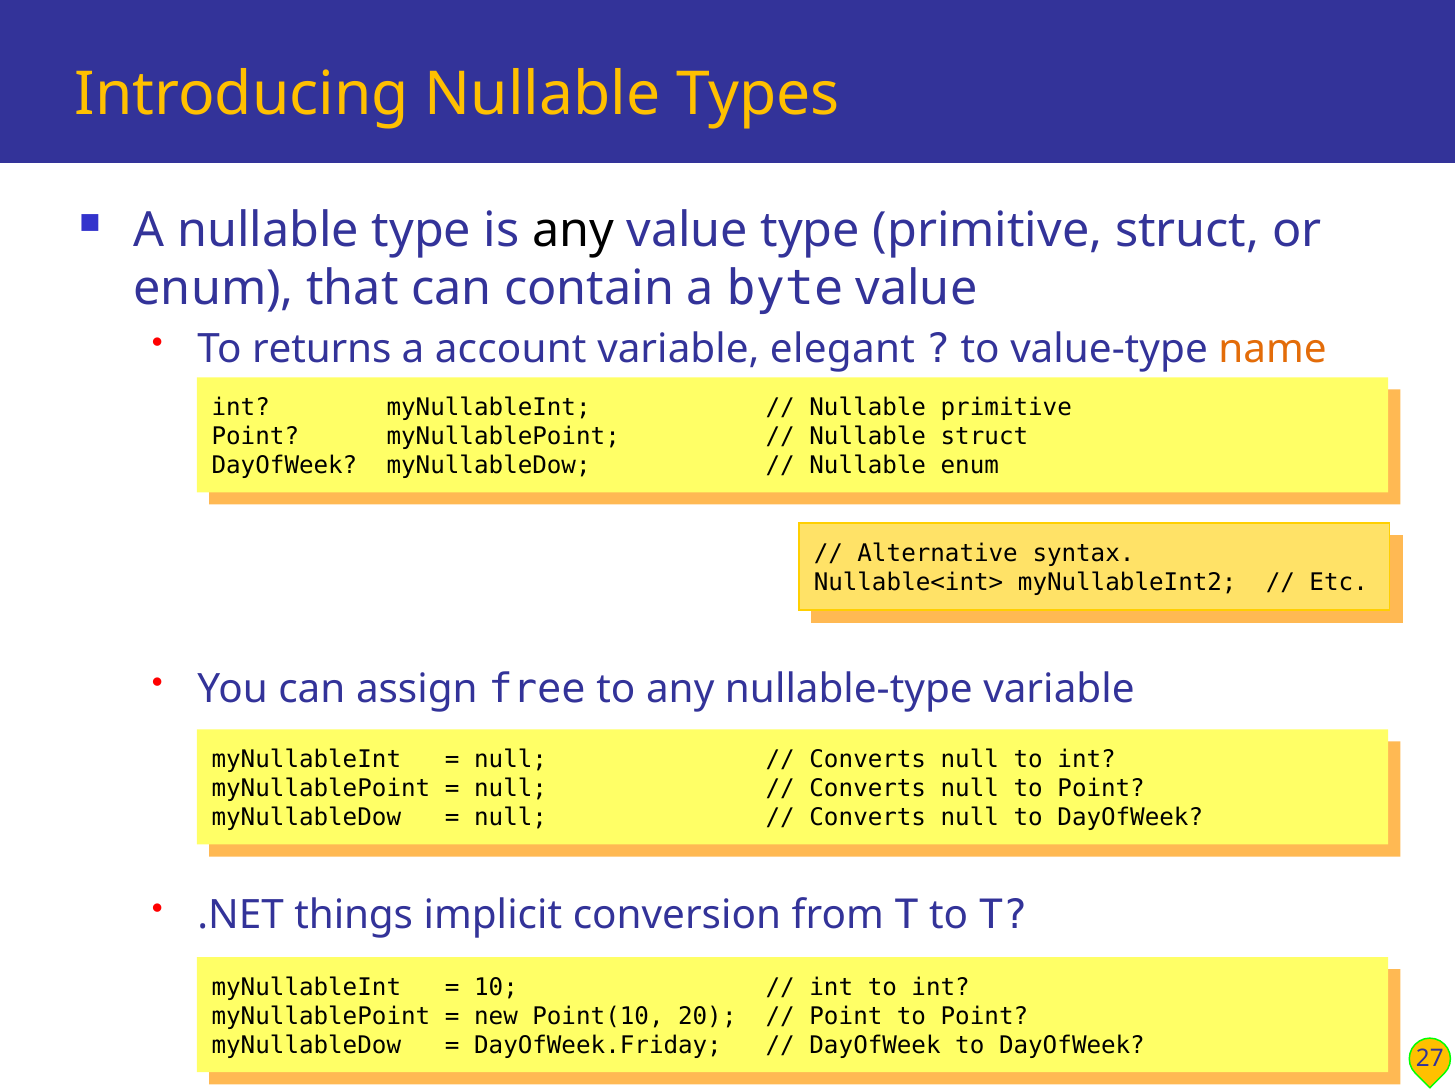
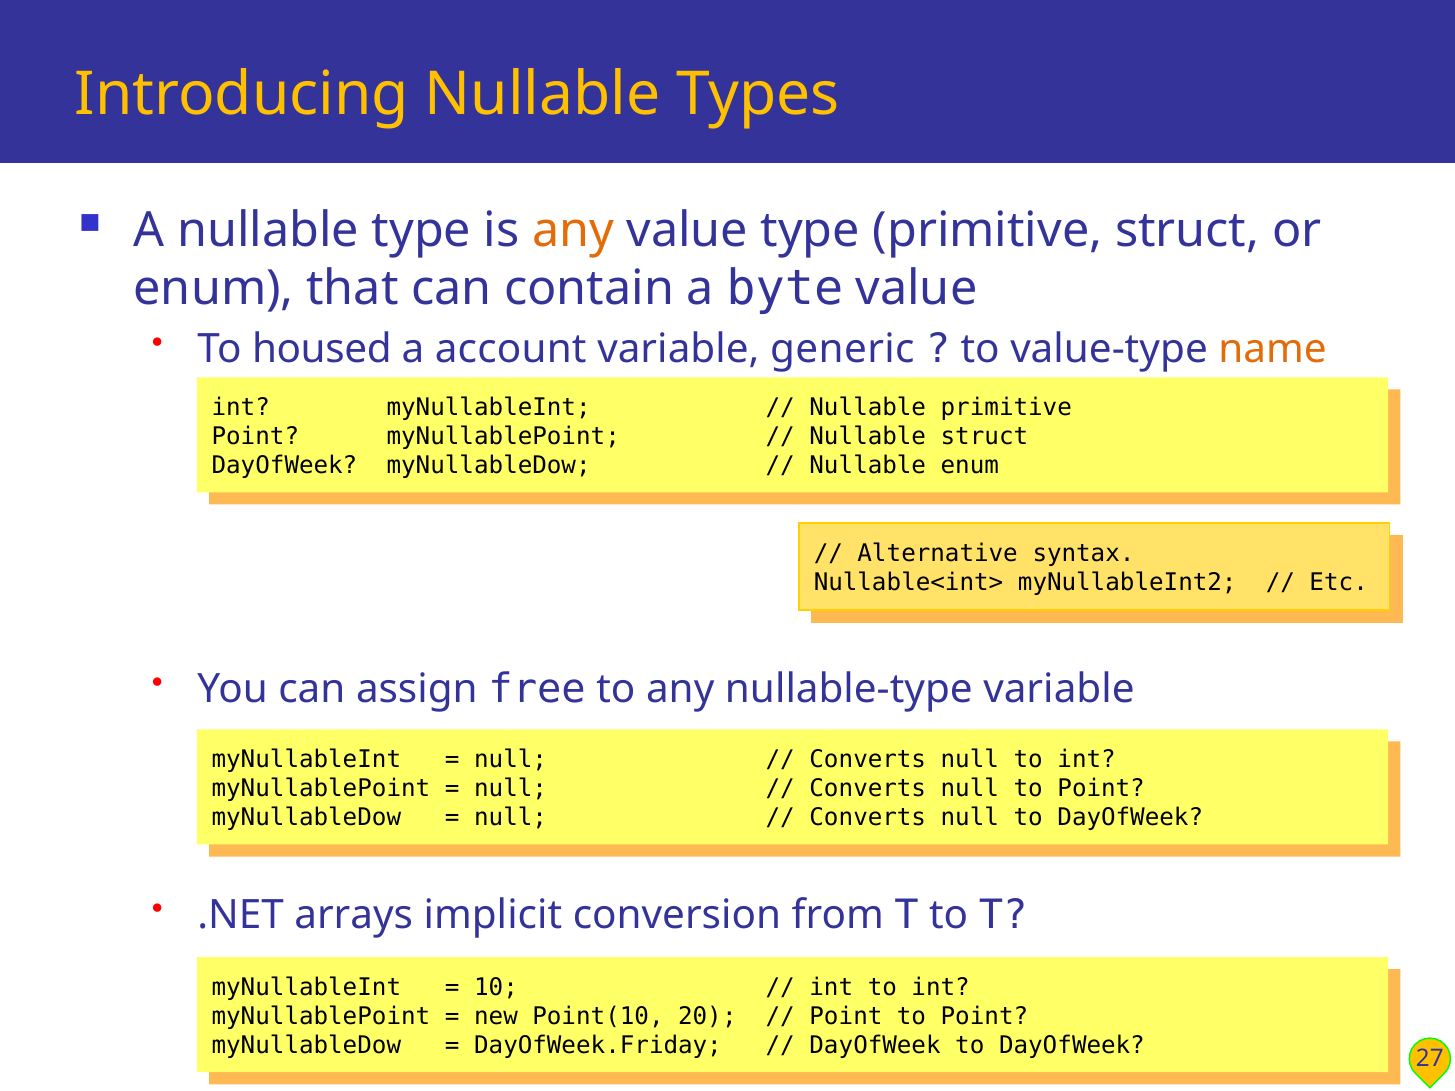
any colour: black -> orange (573, 230)
returns: returns -> housed (322, 349)
elegant: elegant -> generic (842, 349)
things: things -> arrays (354, 915)
